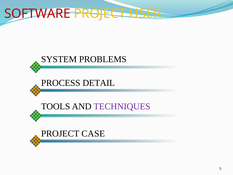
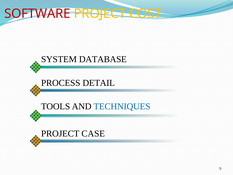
USER: USER -> COST (145, 14)
PROBLEMS: PROBLEMS -> DATABASE (103, 59)
TECHNIQUES colour: purple -> blue (122, 106)
